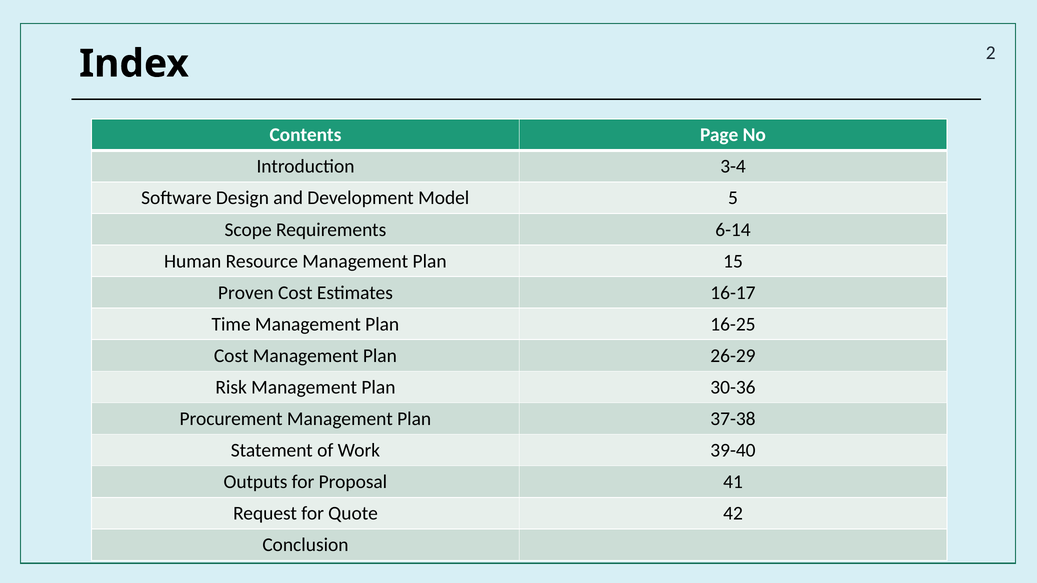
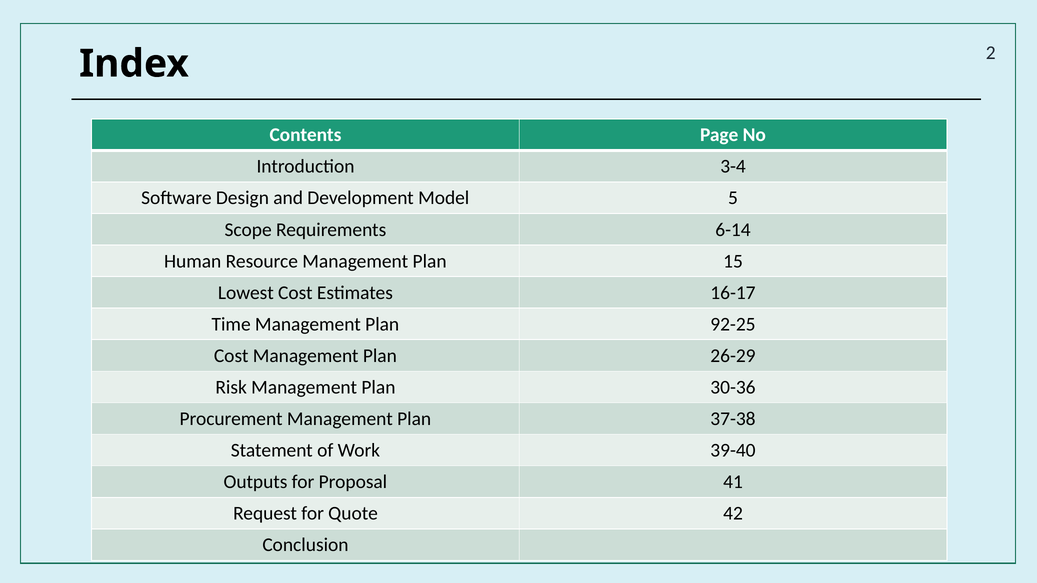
Proven: Proven -> Lowest (246, 293)
16-25: 16-25 -> 92-25 (733, 324)
